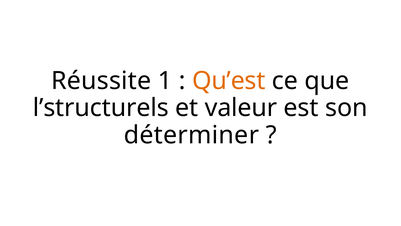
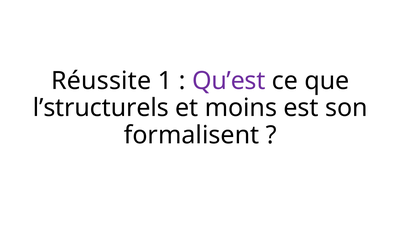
Qu’est colour: orange -> purple (229, 81)
valeur: valeur -> moins (241, 108)
déterminer: déterminer -> formalisent (192, 135)
